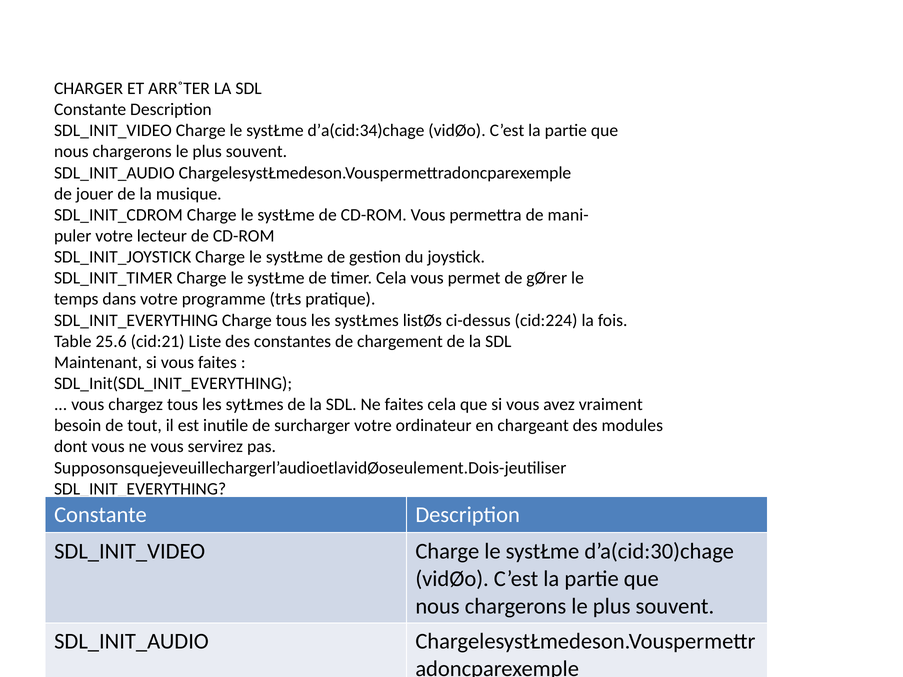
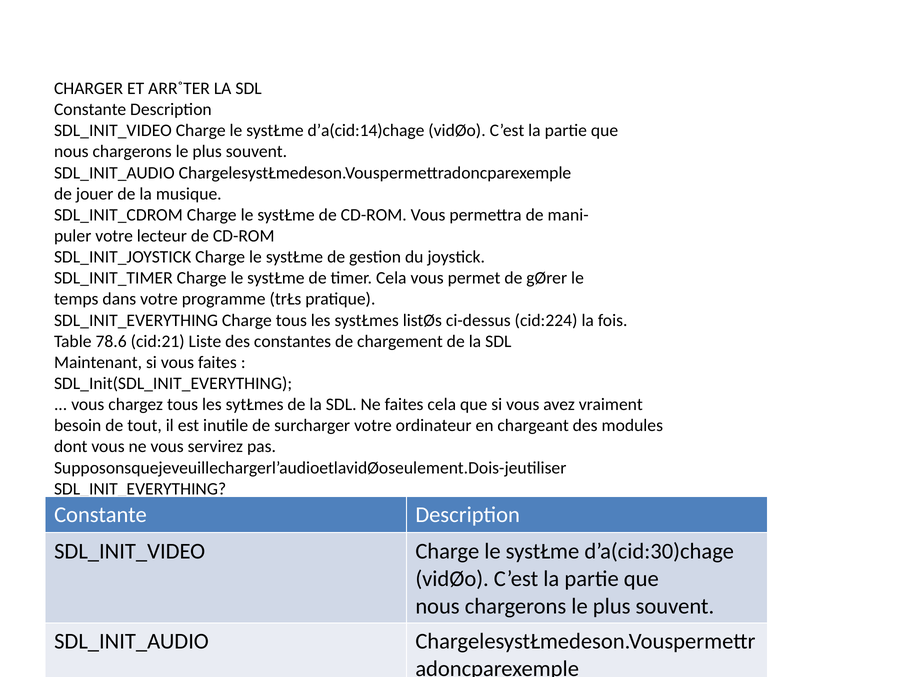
d’a(cid:34)chage: d’a(cid:34)chage -> d’a(cid:14)chage (366, 131)
25.6: 25.6 -> 78.6 (111, 341)
